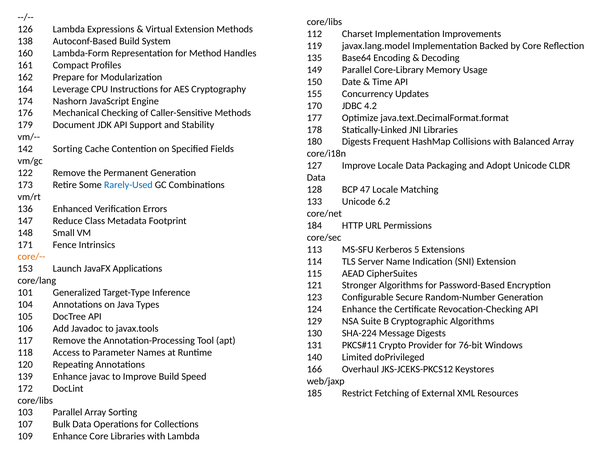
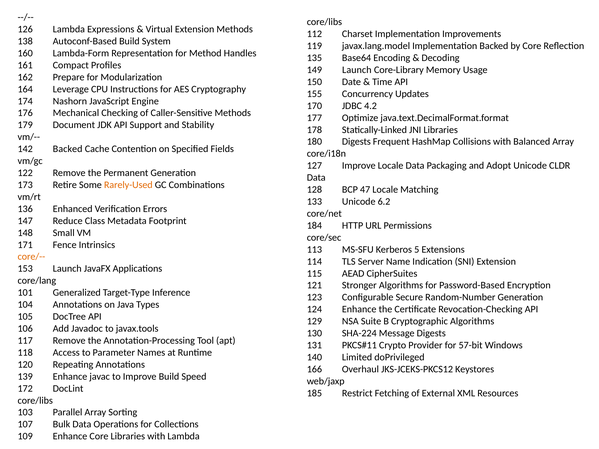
149 Parallel: Parallel -> Launch (357, 70)
142 Sorting: Sorting -> Backed (68, 149)
Rarely-Used colour: blue -> orange (128, 185)
76-bit: 76-bit -> 57-bit (471, 345)
